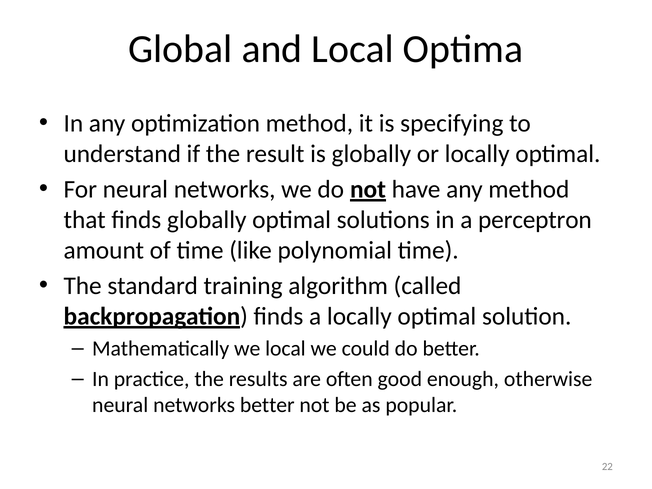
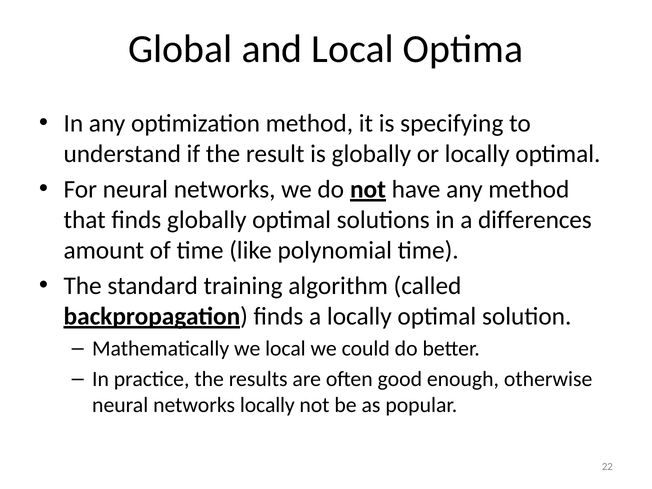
perceptron: perceptron -> differences (535, 220)
networks better: better -> locally (267, 405)
